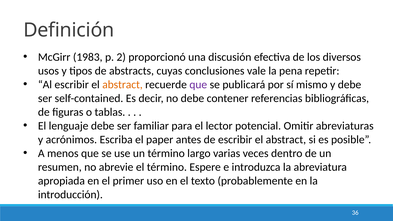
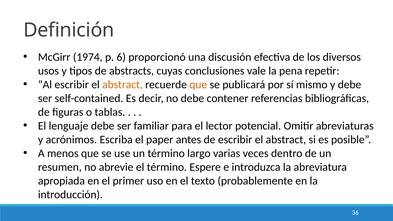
1983: 1983 -> 1974 (88, 57)
2: 2 -> 6 (121, 57)
que colour: purple -> orange (198, 85)
